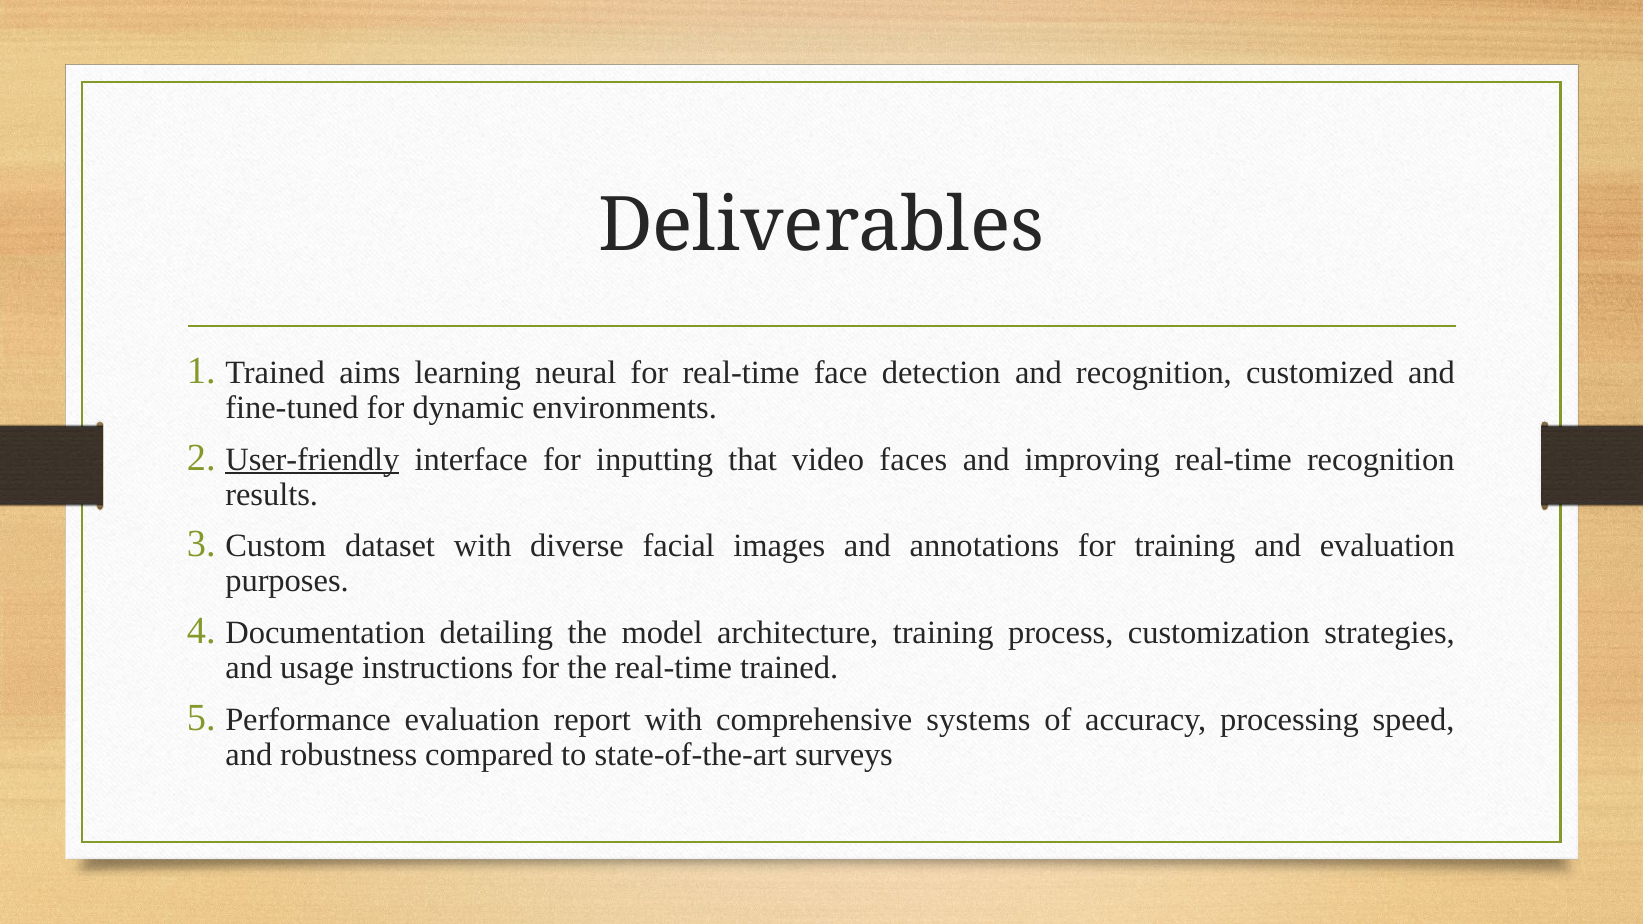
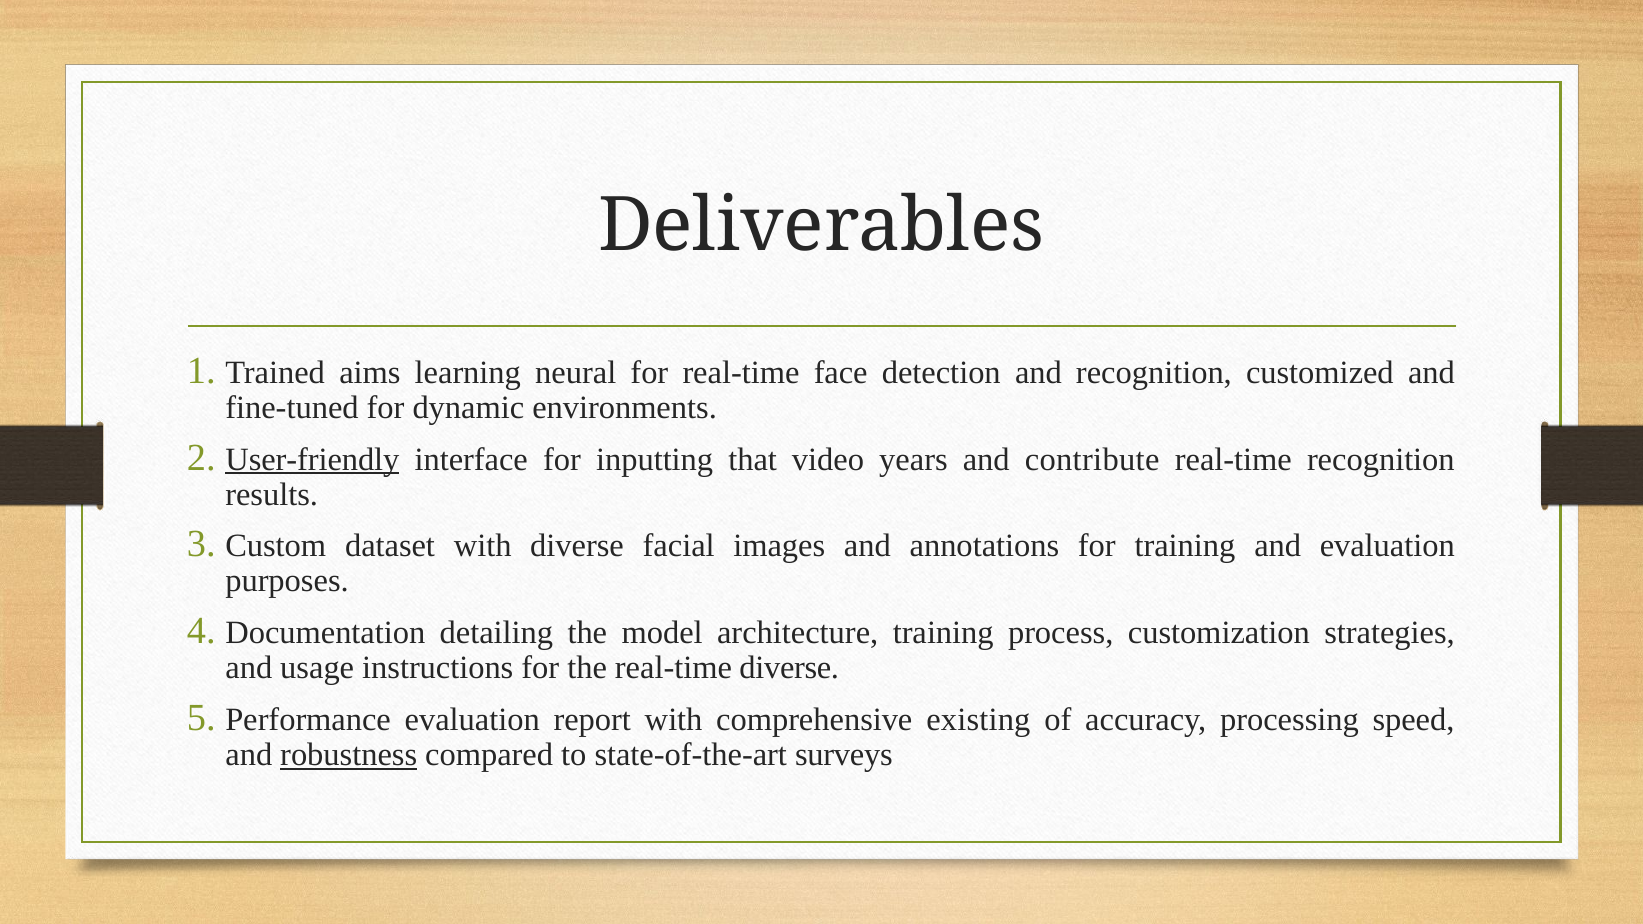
faces: faces -> years (913, 459)
improving: improving -> contribute (1092, 459)
real-time trained: trained -> diverse (789, 668)
systems: systems -> existing (978, 720)
robustness underline: none -> present (349, 755)
